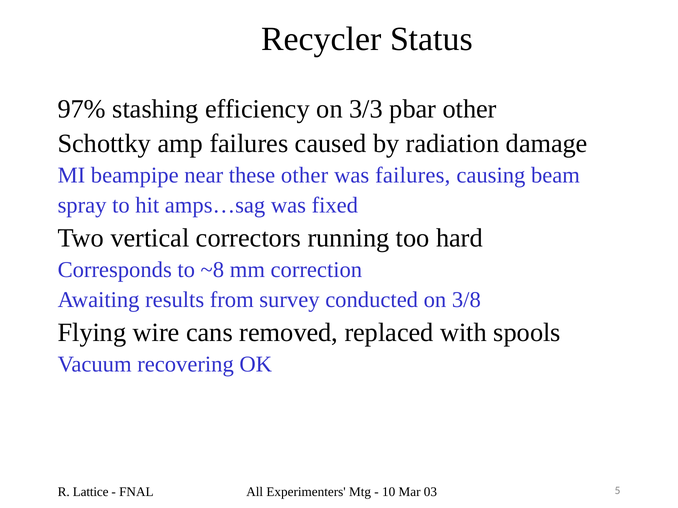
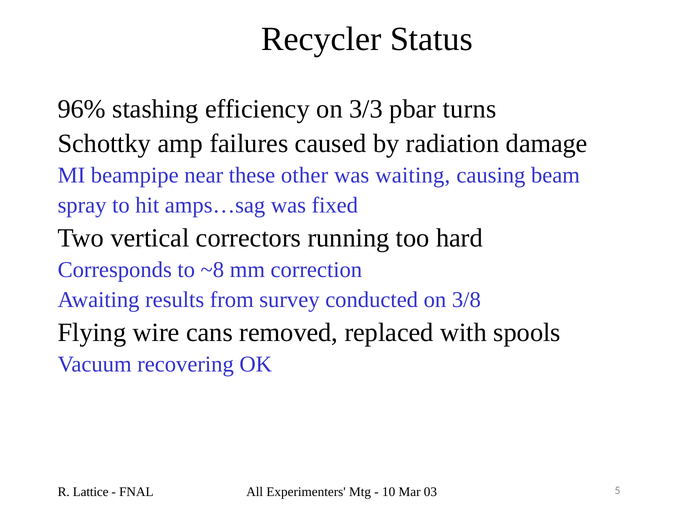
97%: 97% -> 96% (82, 109)
pbar other: other -> turns (470, 109)
was failures: failures -> waiting (413, 176)
